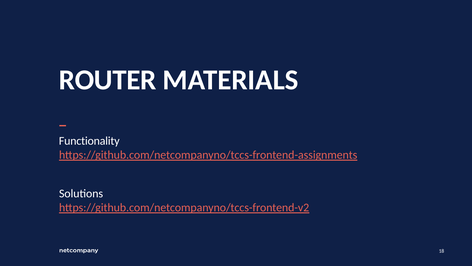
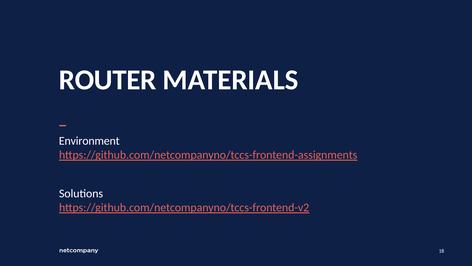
Functionality: Functionality -> Environment (89, 141)
